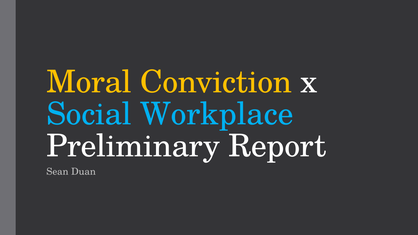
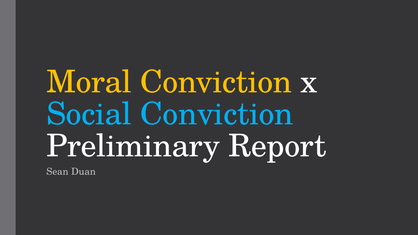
Social Workplace: Workplace -> Conviction (217, 114)
